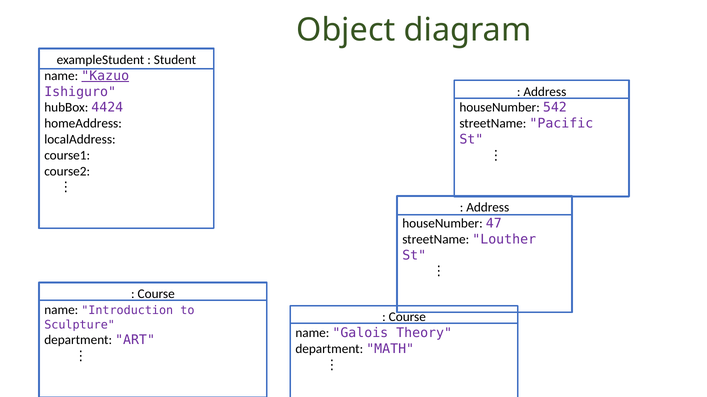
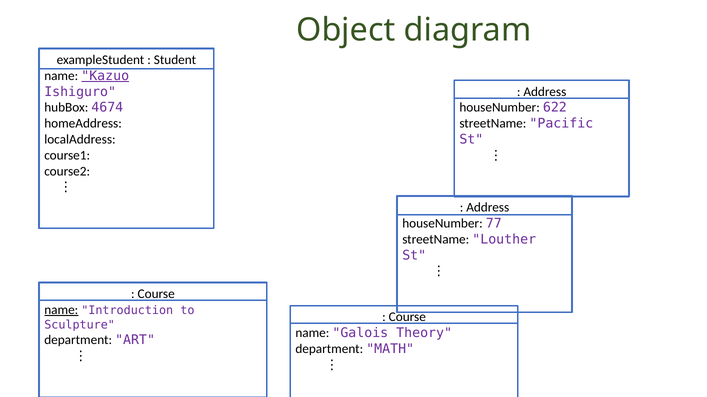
542: 542 -> 622 (555, 108)
4424: 4424 -> 4674 (107, 108)
47: 47 -> 77 (494, 224)
name underline: none -> present (61, 310)
